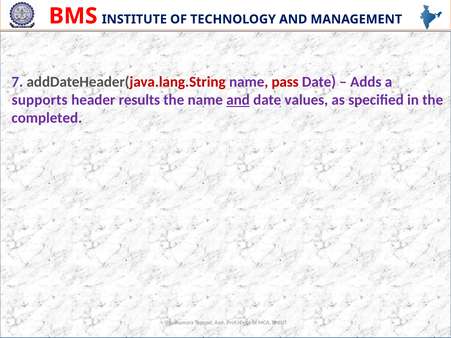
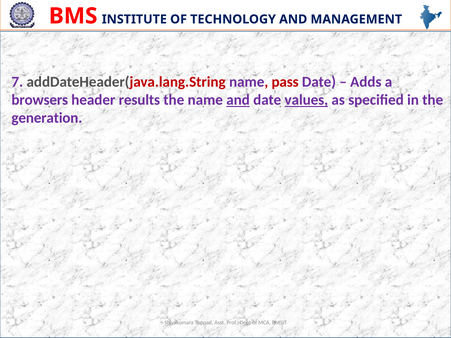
supports: supports -> browsers (40, 100)
values underline: none -> present (306, 100)
completed: completed -> generation (47, 118)
